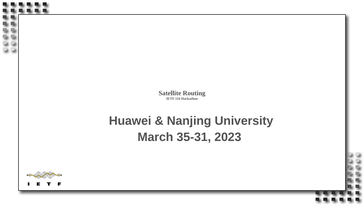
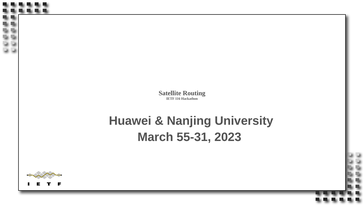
35-31: 35-31 -> 55-31 (194, 137)
